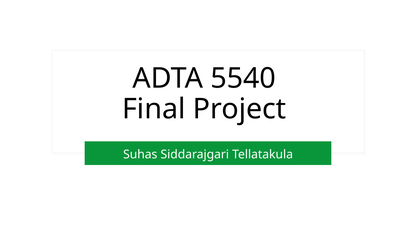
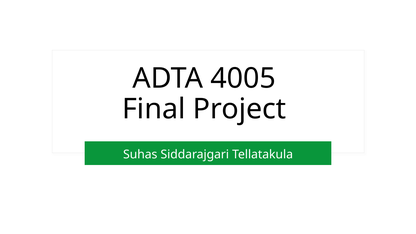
5540: 5540 -> 4005 (243, 78)
